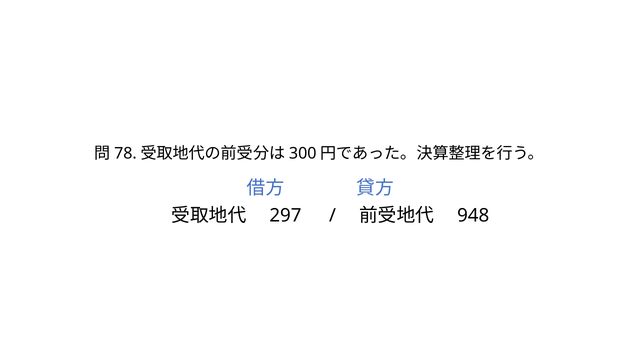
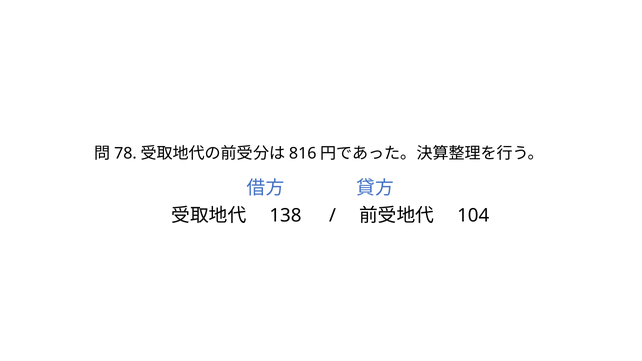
300: 300 -> 816 (303, 154)
297: 297 -> 138 (285, 216)
948: 948 -> 104 (473, 216)
